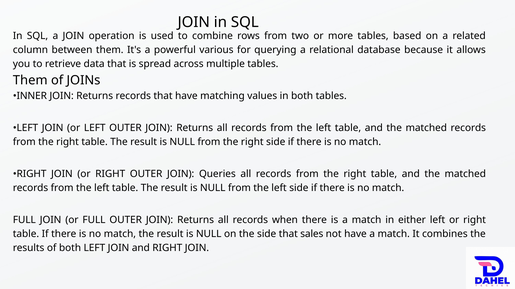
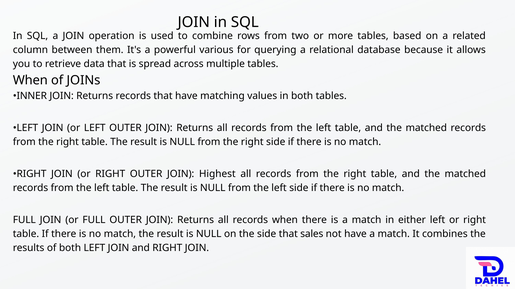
Them: Them -> When (30, 81)
Queries: Queries -> Highest (217, 174)
